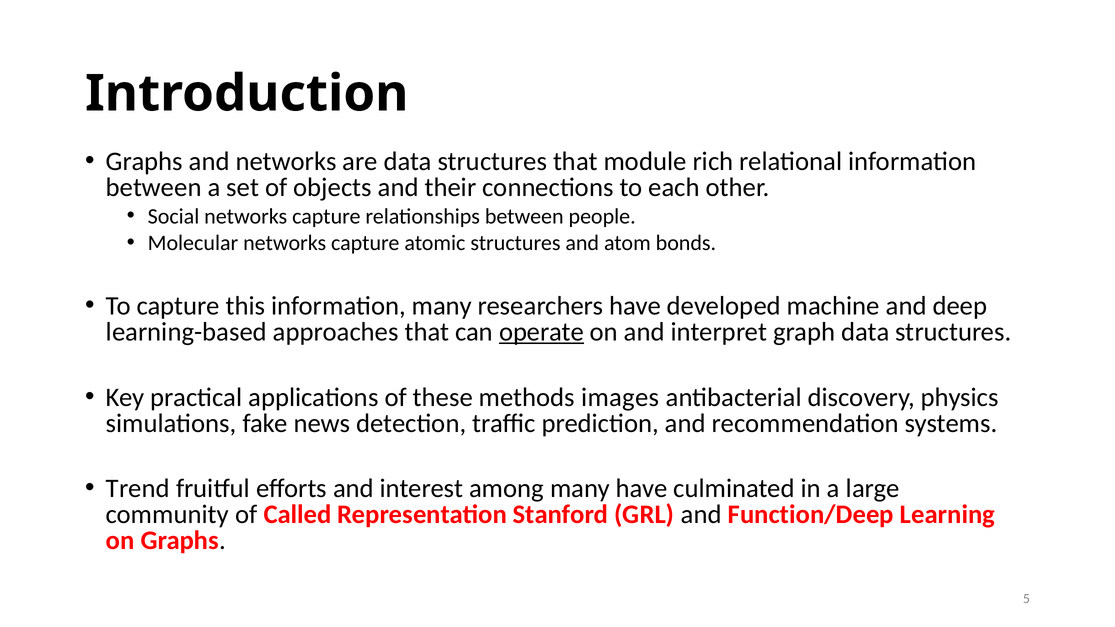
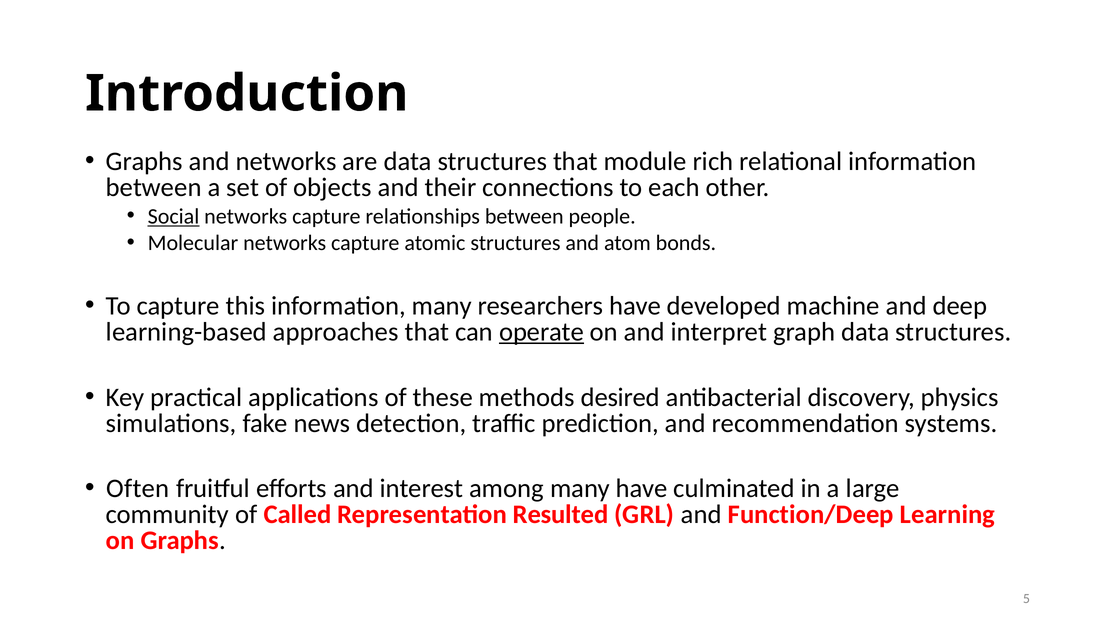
Social underline: none -> present (174, 216)
images: images -> desired (620, 397)
Trend: Trend -> Often (138, 489)
Stanford: Stanford -> Resulted (561, 515)
